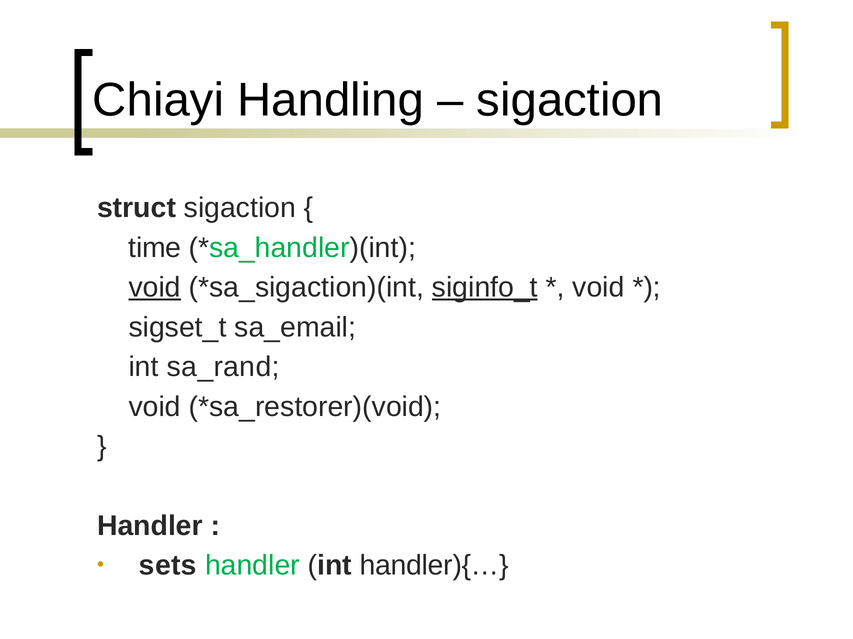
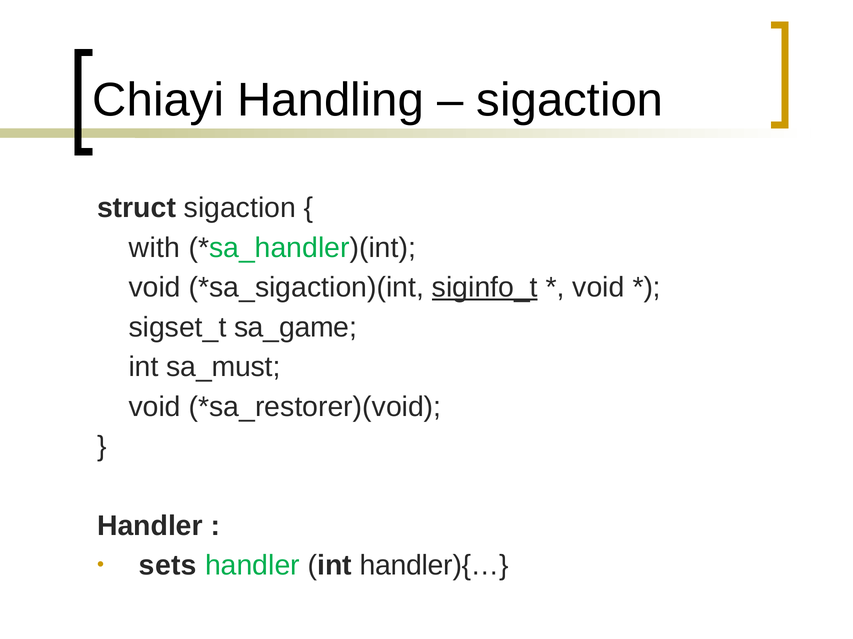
time: time -> with (155, 248)
void underline: present -> none (155, 288)
sa_email: sa_email -> sa_game (295, 328)
sa_rand: sa_rand -> sa_must (223, 367)
